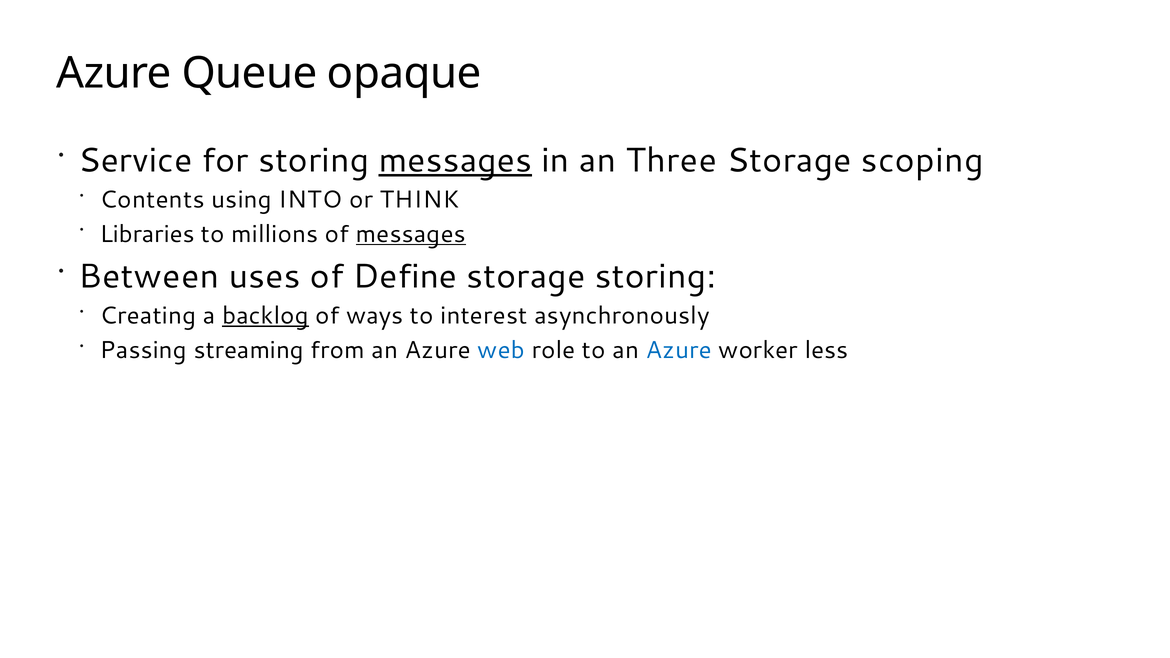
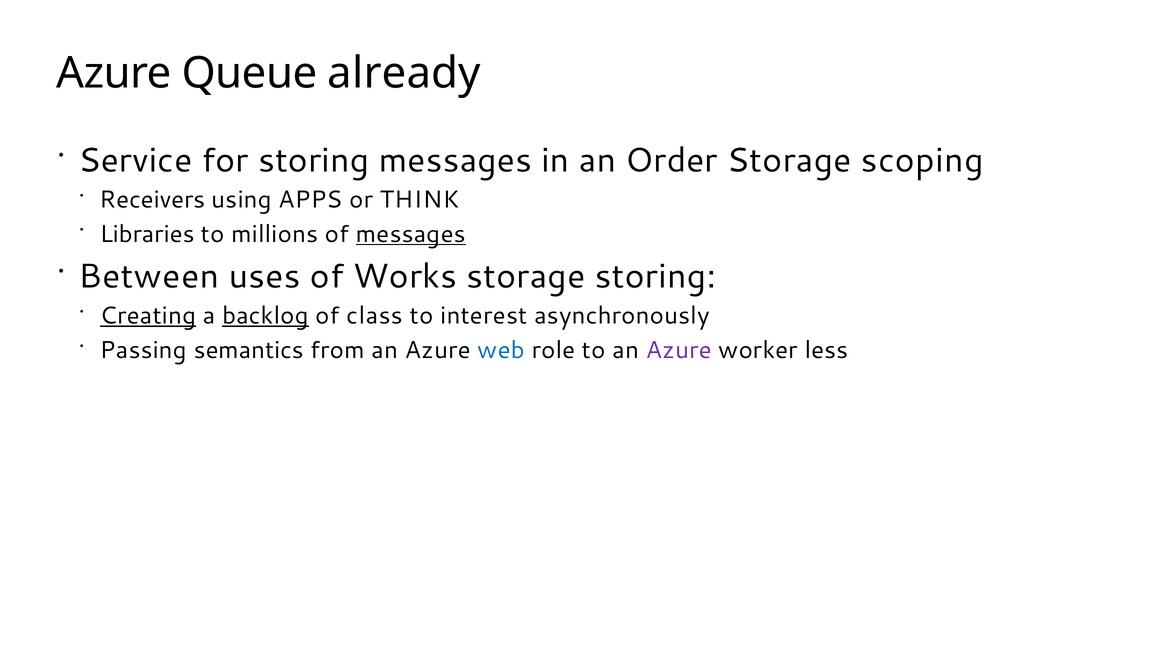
opaque: opaque -> already (404, 73)
messages underline: present -> none (455, 161)
Three: Three -> Order (672, 161)
Contents: Contents -> Receivers (153, 200)
INTO: INTO -> APPS (311, 200)
Define: Define -> Works (405, 277)
Creating underline: none -> present (148, 316)
ways: ways -> class (375, 316)
streaming: streaming -> semantics (249, 350)
Azure colour: blue -> purple (679, 350)
